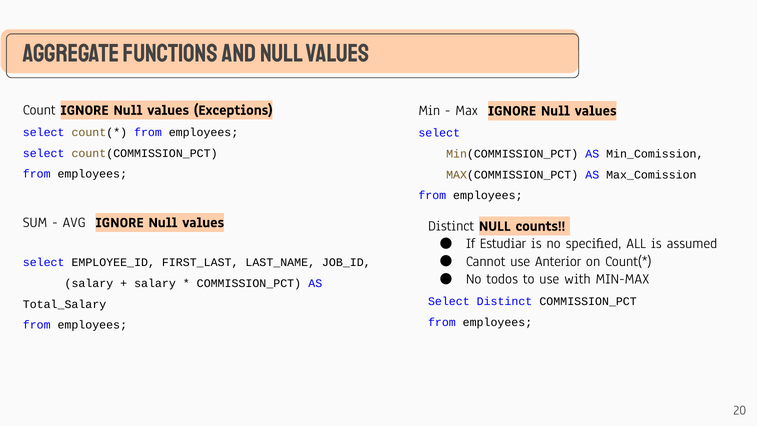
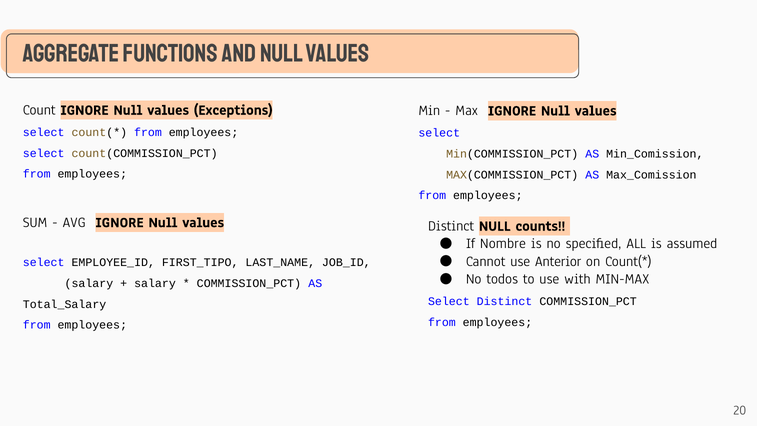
Estudiar: Estudiar -> Nombre (503, 243)
FIRST_LAST: FIRST_LAST -> FIRST_TIPO (200, 262)
